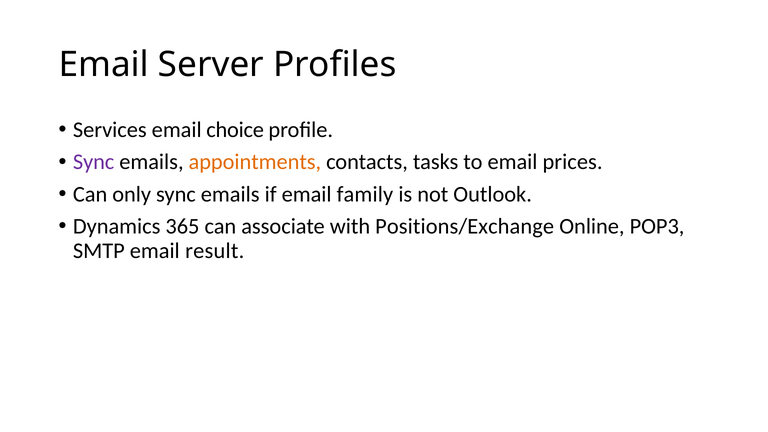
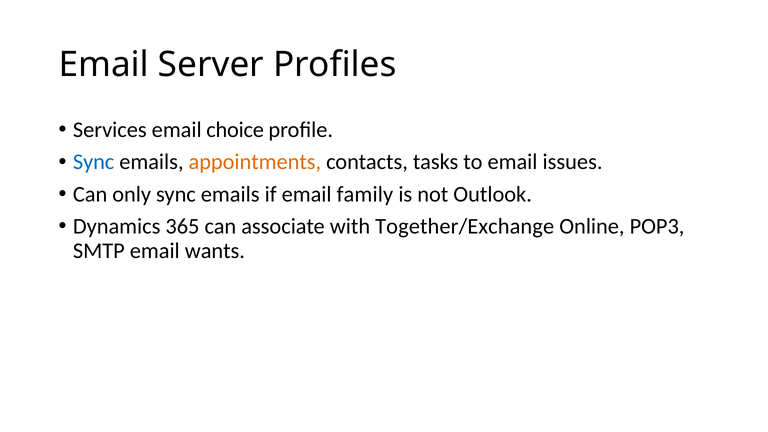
Sync colour: purple -> blue (94, 162)
prices: prices -> issues (573, 162)
Positions/Exchange: Positions/Exchange -> Together/Exchange (465, 226)
result: result -> wants (215, 251)
